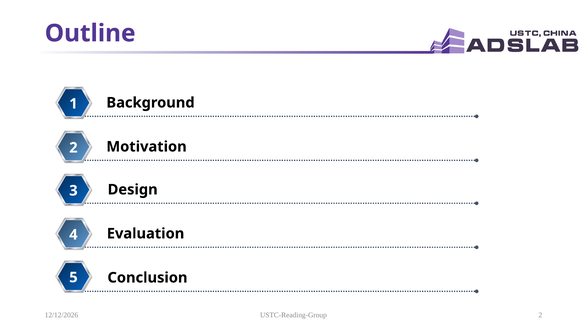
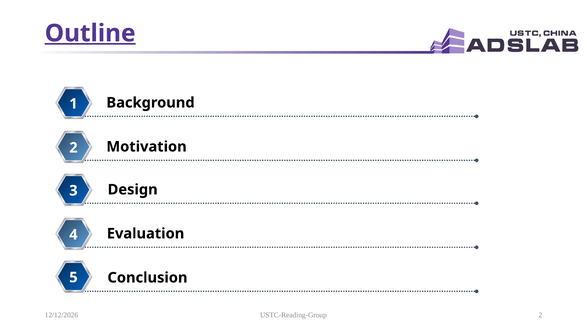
Outline underline: none -> present (90, 33)
